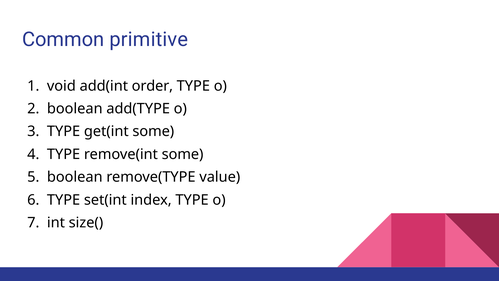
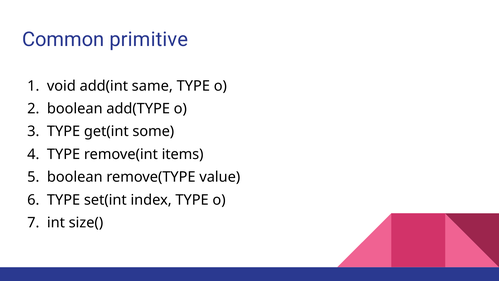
order: order -> same (152, 86)
remove(int some: some -> items (183, 154)
